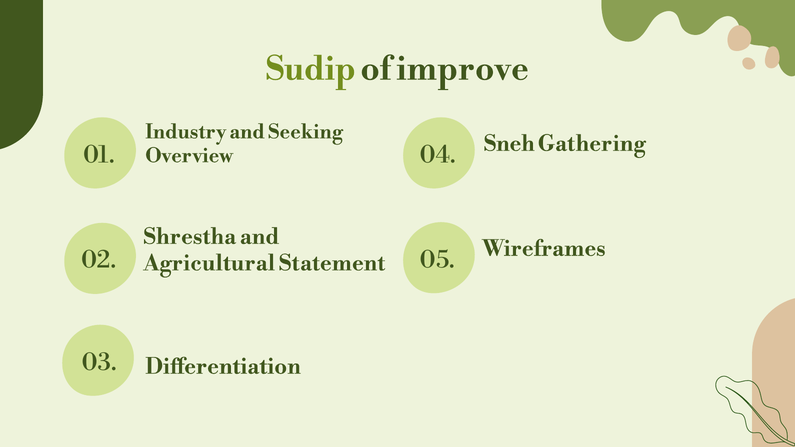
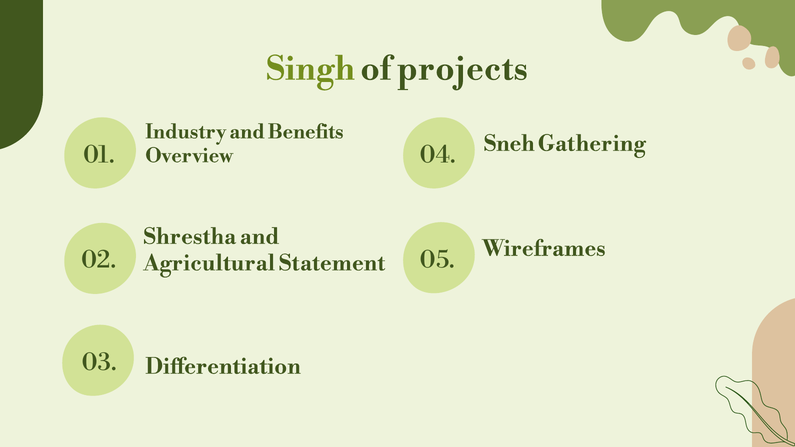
Sudip: Sudip -> Singh (310, 69)
improve: improve -> projects (462, 69)
Seeking: Seeking -> Benefits (306, 132)
